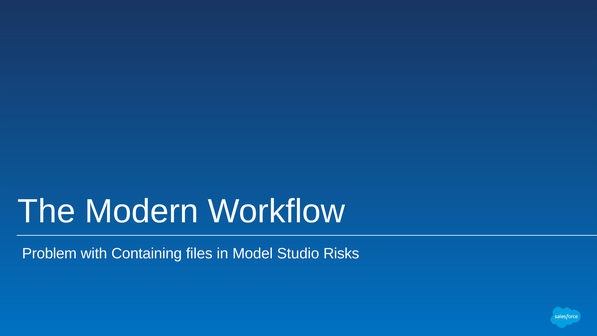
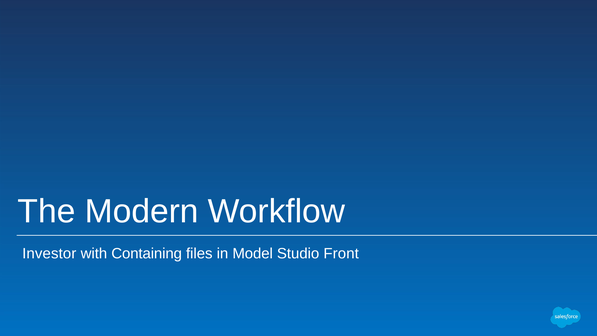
Problem: Problem -> Investor (49, 253)
Risks: Risks -> Front (341, 253)
